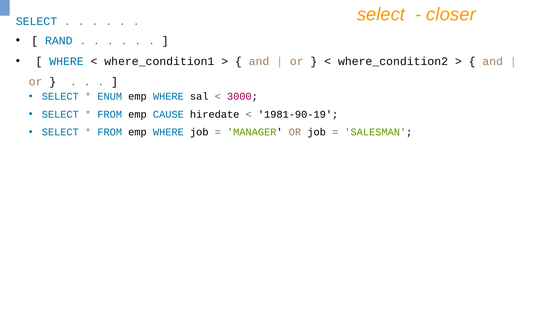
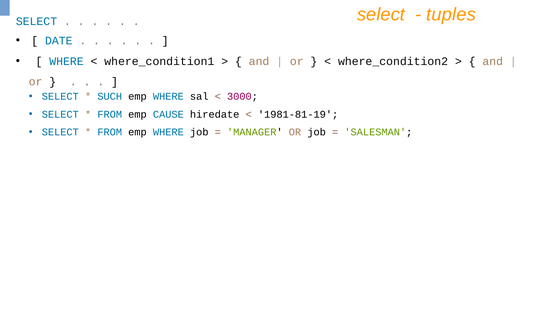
closer: closer -> tuples (451, 14)
RAND: RAND -> DATE (59, 41)
ENUM: ENUM -> SUCH (110, 96)
1981-90-19: 1981-90-19 -> 1981-81-19 (298, 114)
